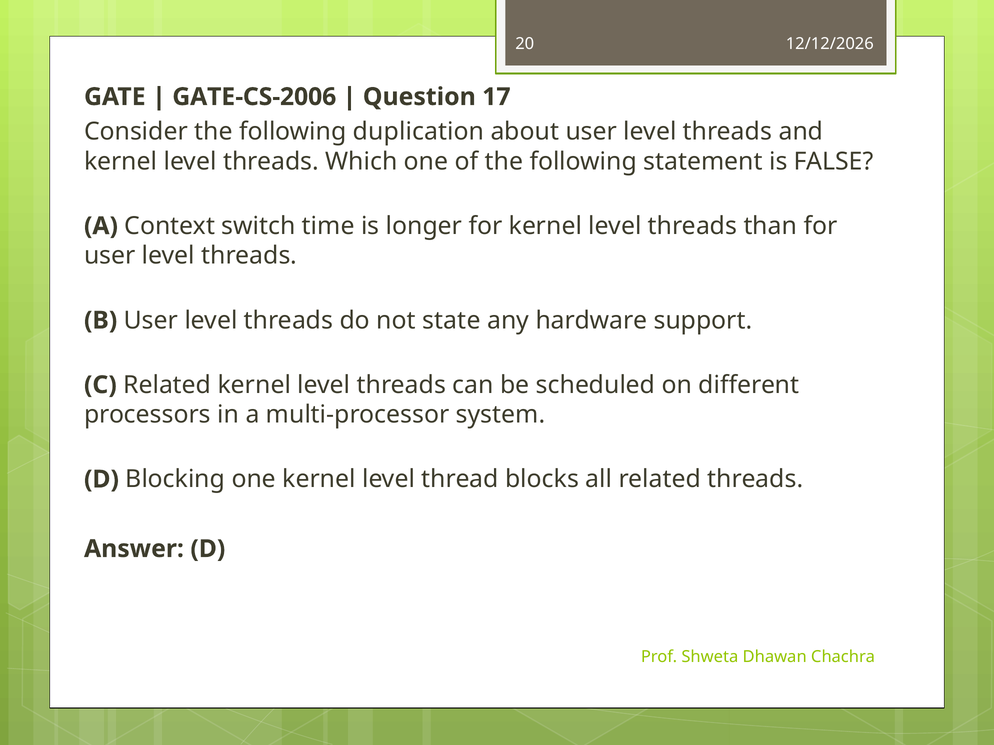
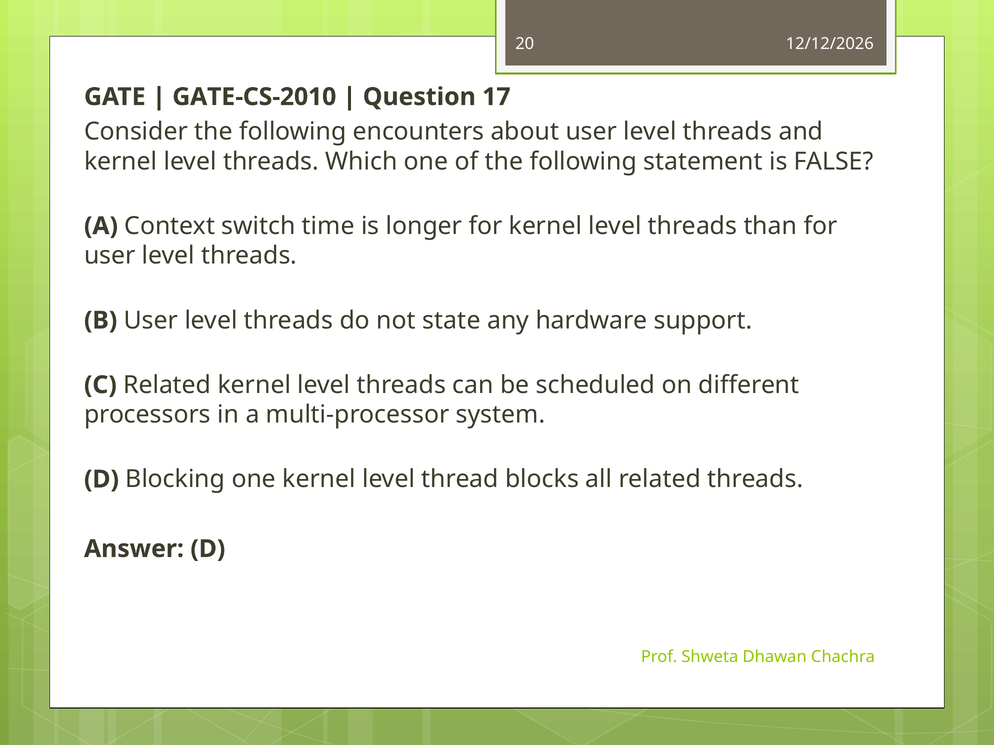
GATE-CS-2006: GATE-CS-2006 -> GATE-CS-2010 (254, 97)
duplication: duplication -> encounters (419, 132)
